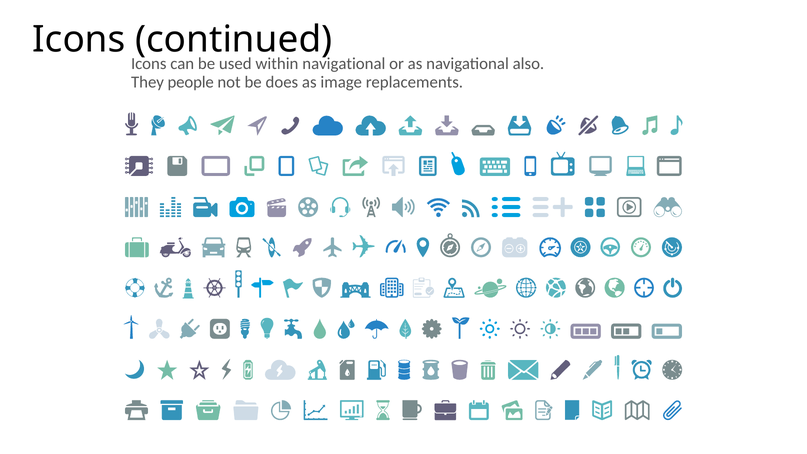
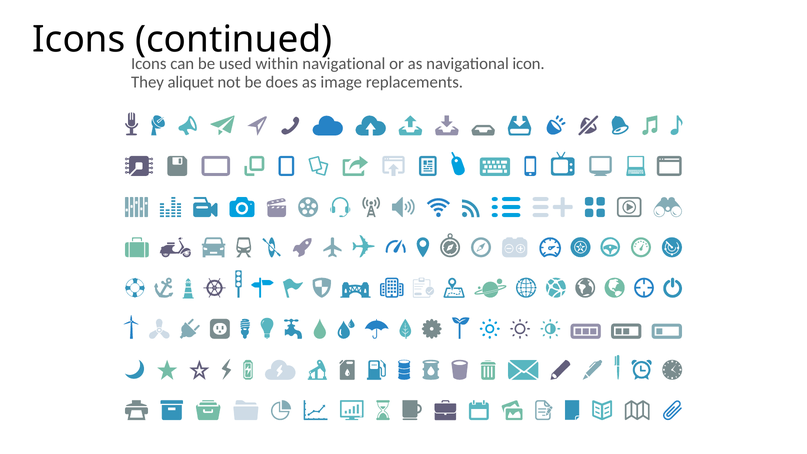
also: also -> icon (529, 64)
people: people -> aliquet (191, 82)
